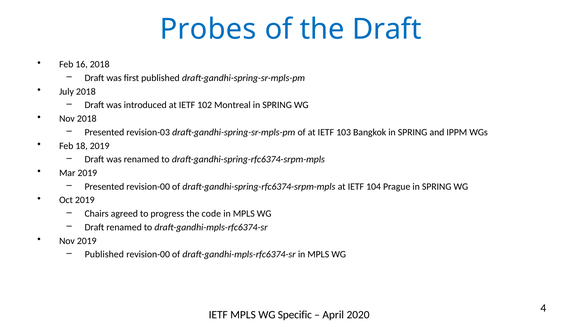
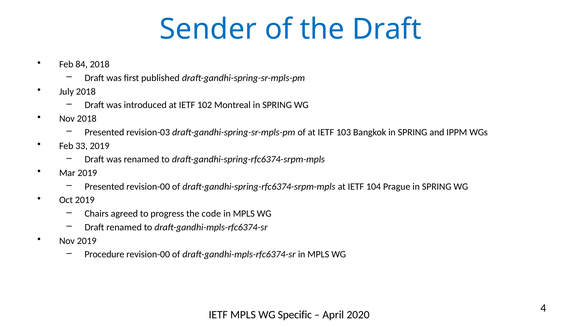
Probes: Probes -> Sender (208, 29)
16: 16 -> 84 (82, 64)
18: 18 -> 33 (82, 146)
Published: Published -> Procedure (104, 254)
